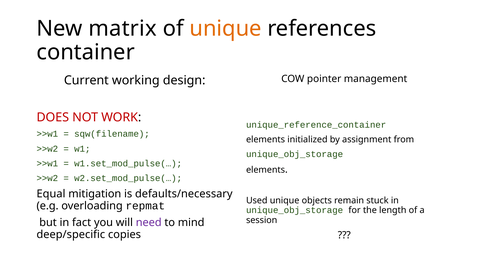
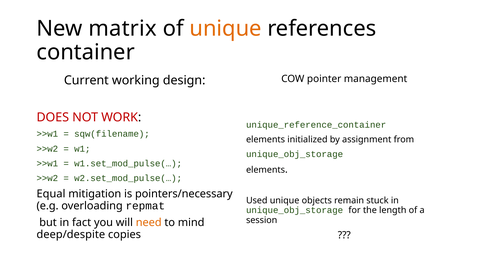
defaults/necessary: defaults/necessary -> pointers/necessary (184, 194)
need colour: purple -> orange (149, 222)
deep/specific: deep/specific -> deep/despite (71, 234)
